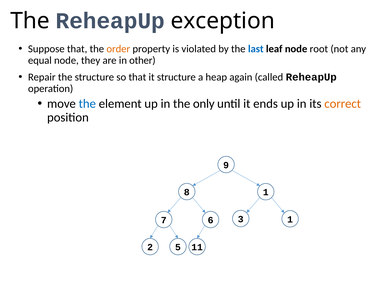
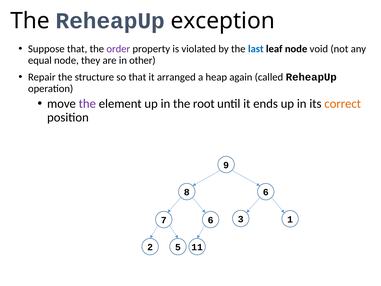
order colour: orange -> purple (118, 49)
root: root -> void (319, 49)
it structure: structure -> arranged (176, 77)
the colour: blue -> purple (87, 104)
only: only -> root (204, 104)
8 1: 1 -> 6 (266, 192)
